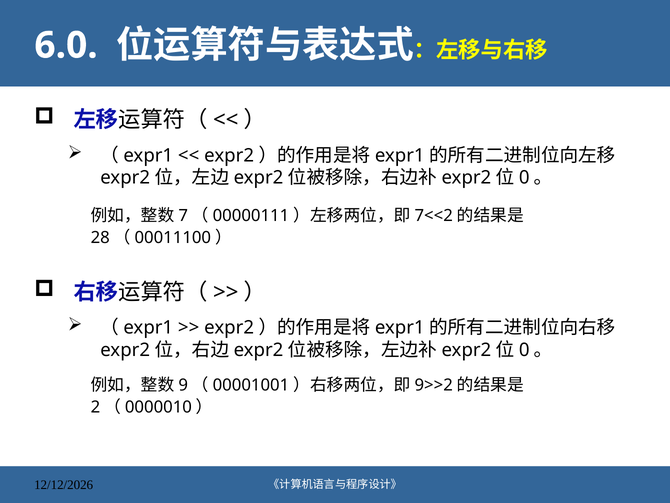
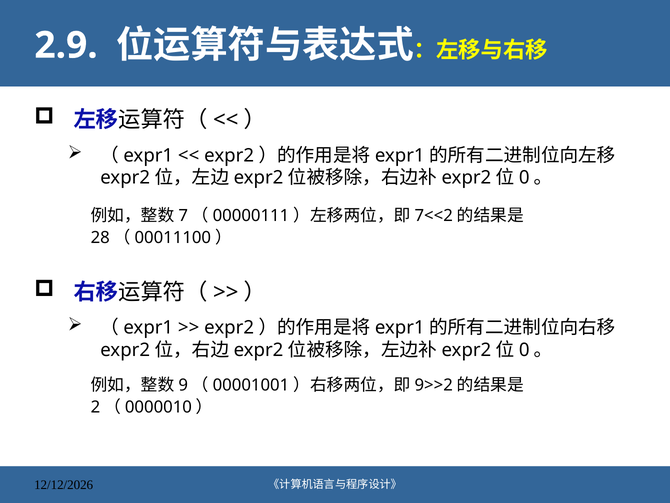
6.0: 6.0 -> 2.9 (66, 45)
